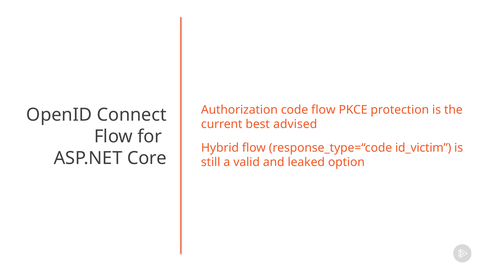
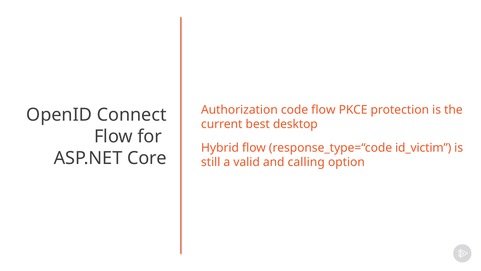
advised: advised -> desktop (295, 124)
leaked: leaked -> calling (306, 162)
